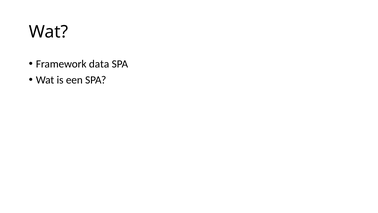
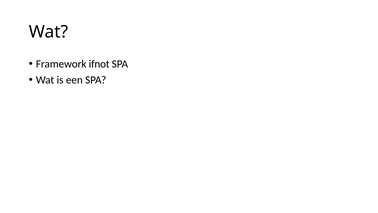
data: data -> ifnot (99, 64)
